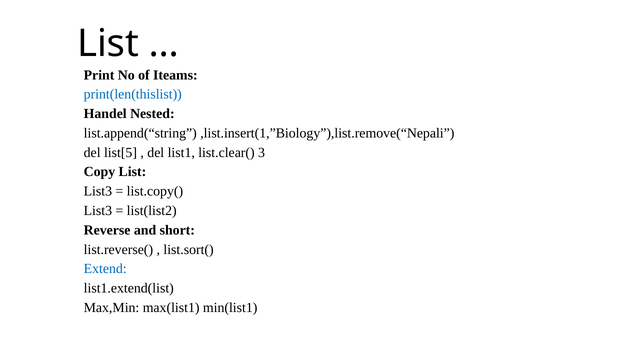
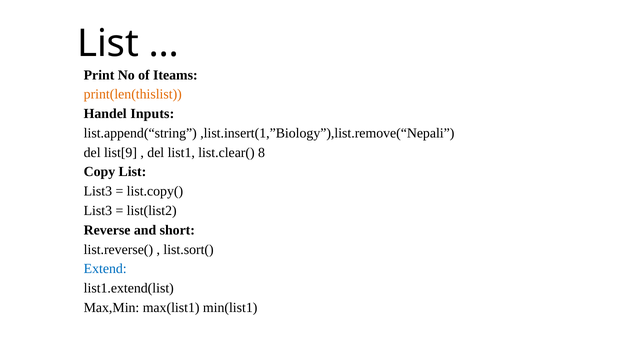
print(len(thislist colour: blue -> orange (133, 94)
Nested: Nested -> Inputs (152, 114)
list[5: list[5 -> list[9 (121, 152)
3: 3 -> 8 (262, 152)
